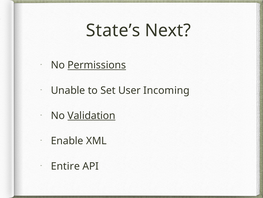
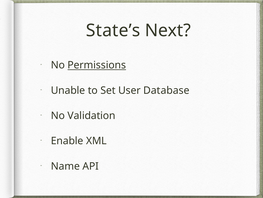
Incoming: Incoming -> Database (166, 90)
Validation underline: present -> none (92, 115)
Entire: Entire -> Name (65, 166)
